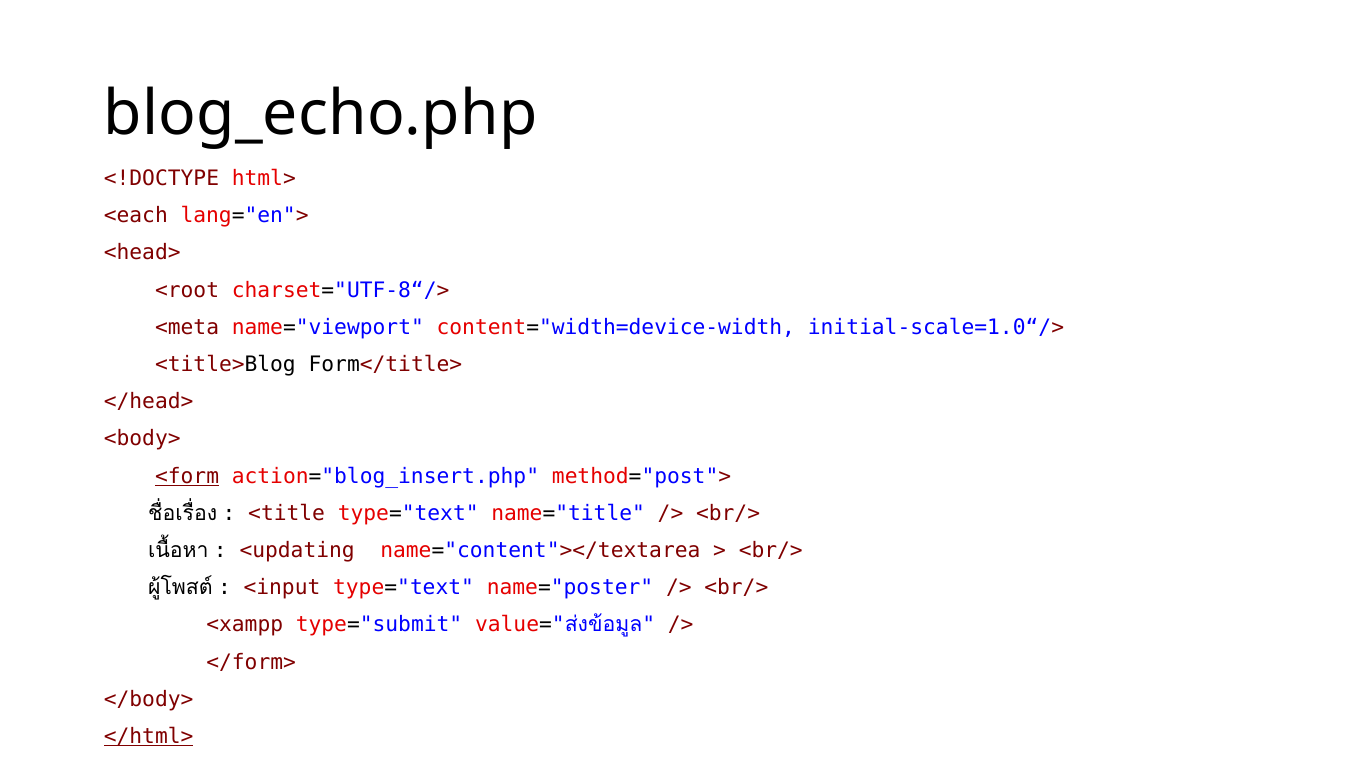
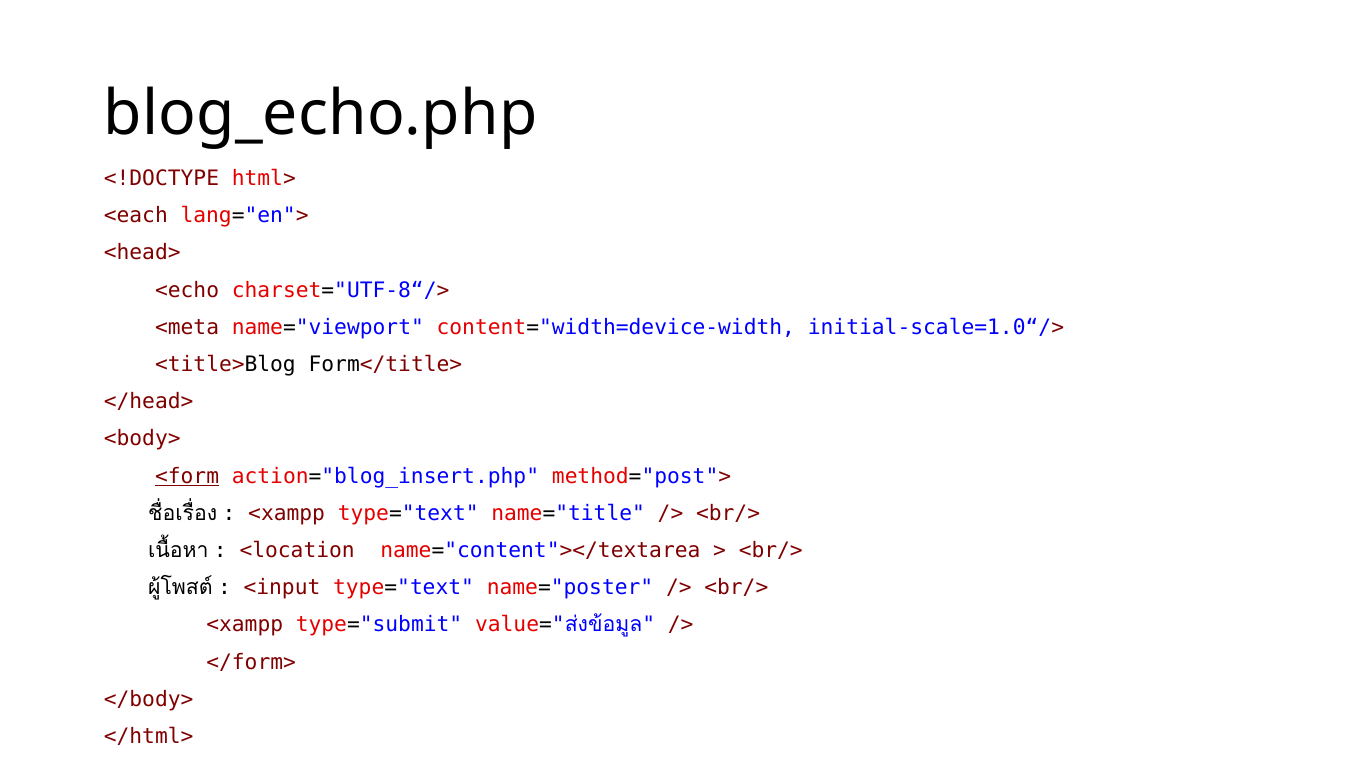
<root: <root -> <echo (187, 290)
<title: <title -> <xampp (287, 513)
<updating: <updating -> <location (297, 551)
</html> underline: present -> none (149, 737)
